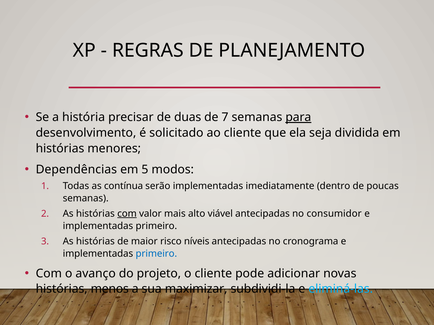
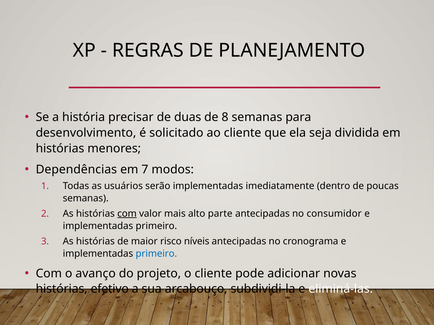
7: 7 -> 8 (225, 117)
para underline: present -> none (298, 117)
5: 5 -> 7 (145, 170)
contínua: contínua -> usuários (123, 186)
viável: viável -> parte (220, 214)
menos: menos -> efetivo (110, 289)
maximizar: maximizar -> arcabouço (196, 289)
eliminá-las colour: light blue -> white (341, 289)
